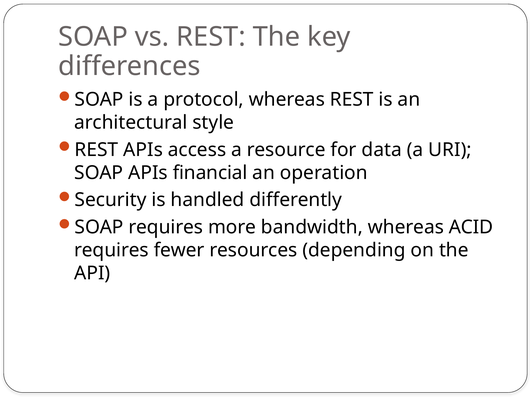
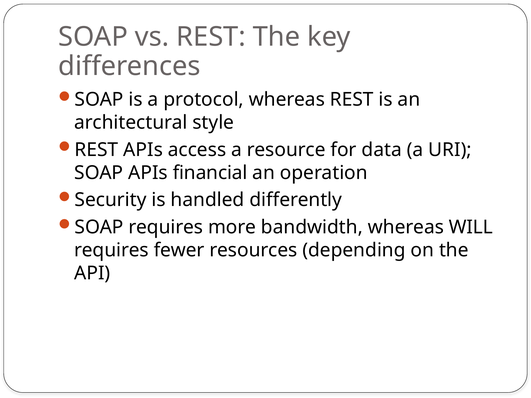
ACID: ACID -> WILL (471, 227)
